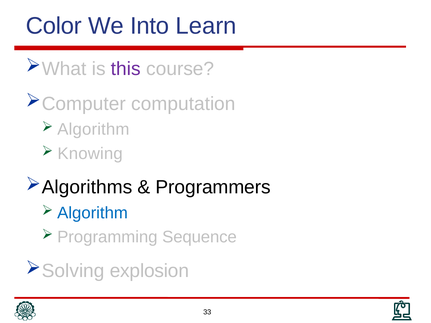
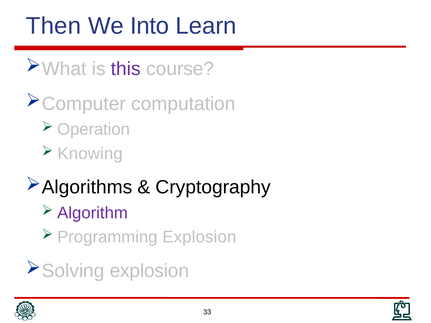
Color: Color -> Then (54, 26)
Algorithm: Algorithm -> Operation (94, 129)
Programmers: Programmers -> Cryptography (213, 187)
Algorithm colour: blue -> purple (93, 213)
Programming Sequence: Sequence -> Explosion (199, 237)
